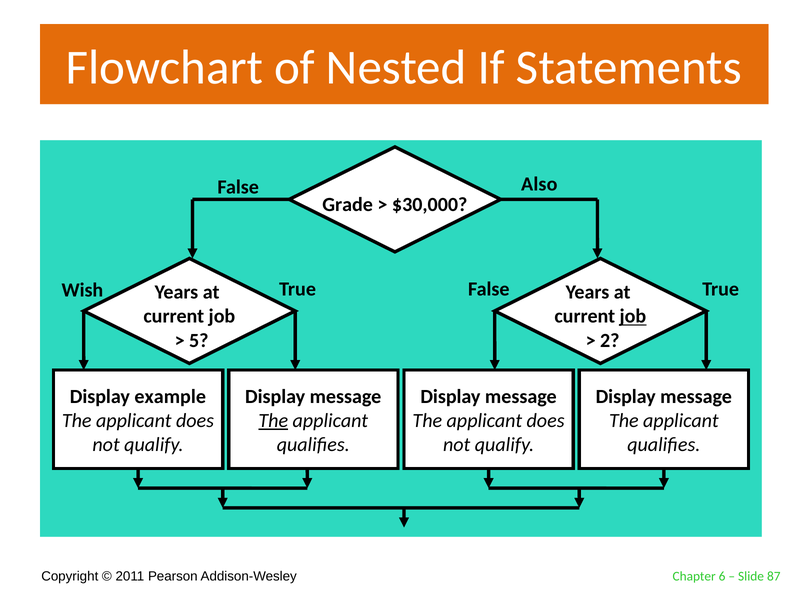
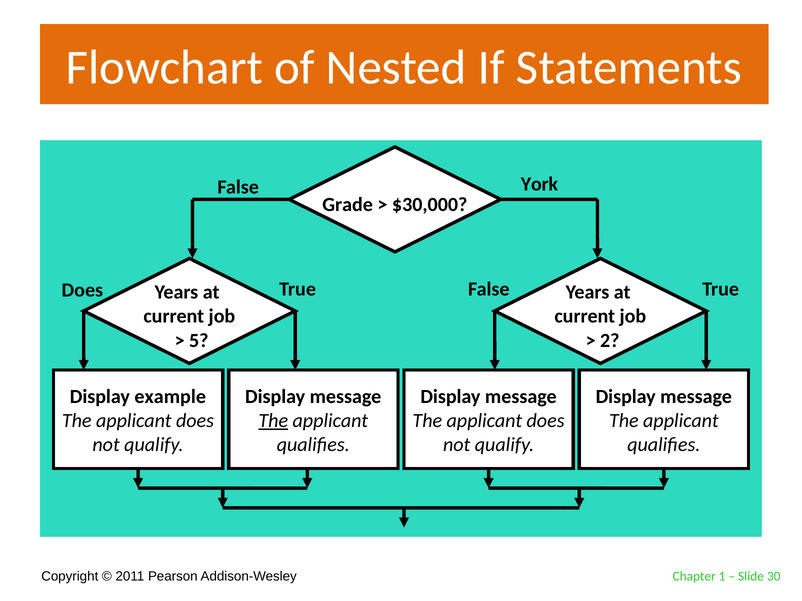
Also: Also -> York (539, 184)
Wish: Wish -> Does (82, 290)
job underline: present -> none (633, 317)
6: 6 -> 1 (722, 577)
87: 87 -> 30 (774, 577)
